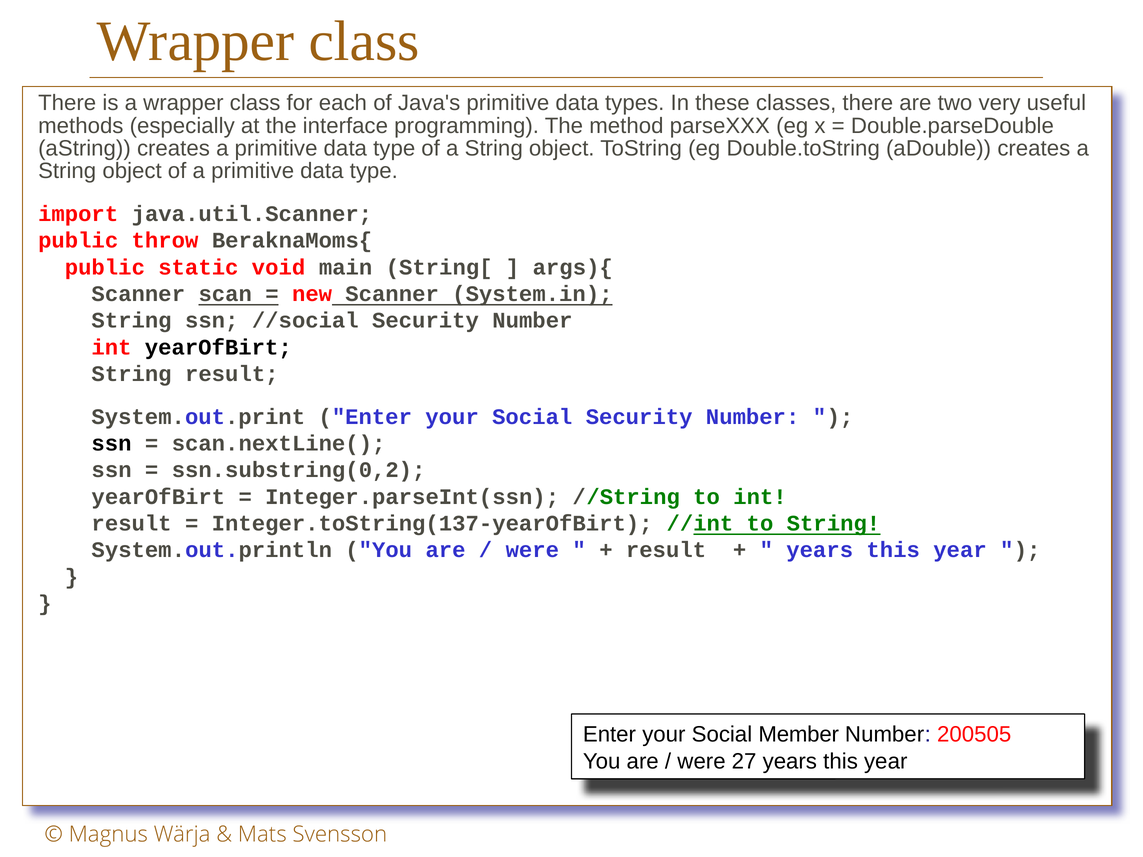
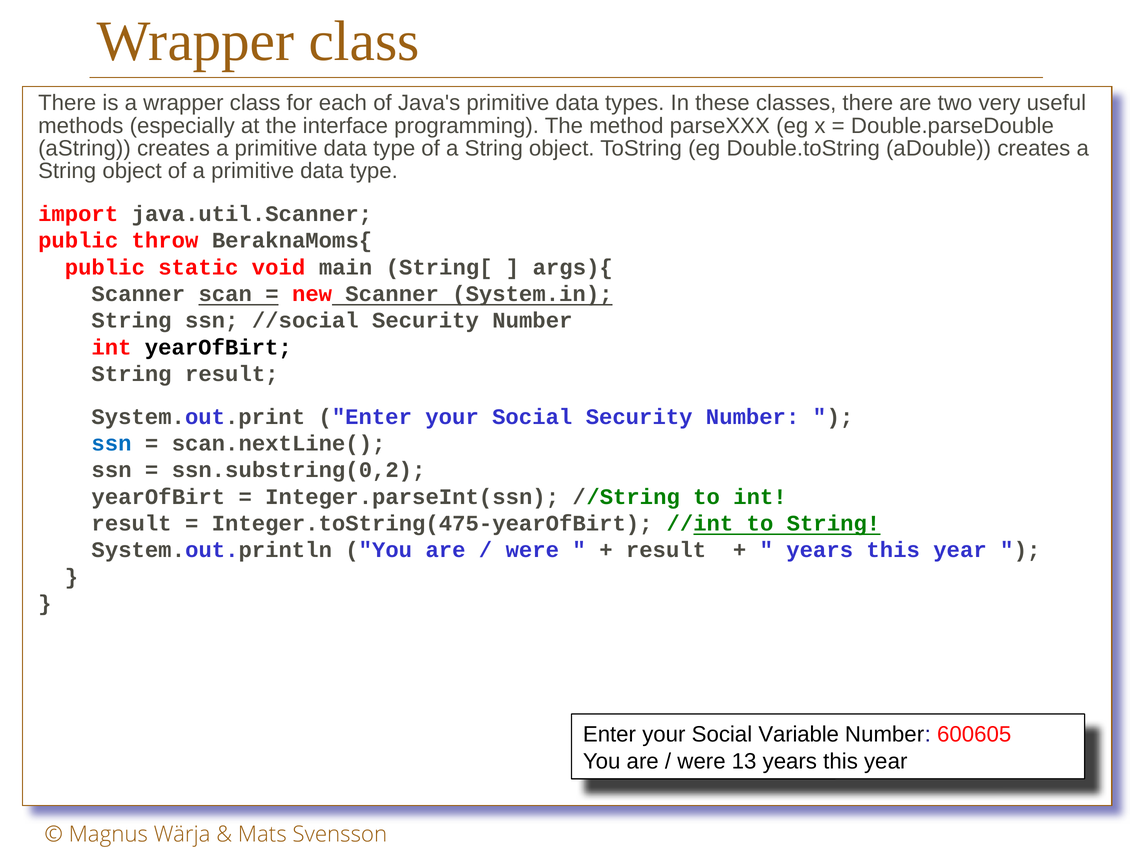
ssn colour: black -> blue (112, 444)
Integer.toString(137-yearOfBirt: Integer.toString(137-yearOfBirt -> Integer.toString(475-yearOfBirt (432, 524)
Member: Member -> Variable (799, 735)
200505: 200505 -> 600605 (974, 735)
27: 27 -> 13 (744, 761)
